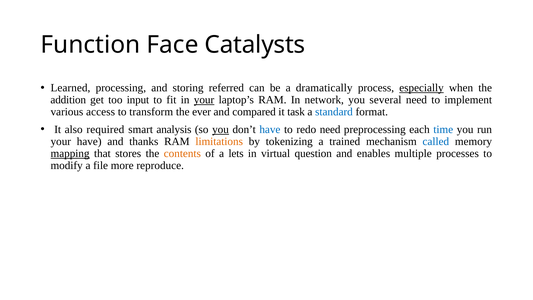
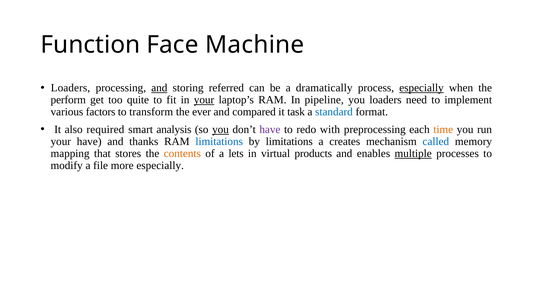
Catalysts: Catalysts -> Machine (255, 45)
Learned: Learned -> Loaders (70, 88)
and underline: none -> present (159, 88)
addition: addition -> perform (68, 100)
input: input -> quite (138, 100)
network: network -> pipeline (324, 100)
you several: several -> loaders (385, 100)
access: access -> factors (101, 112)
have colour: blue -> purple (270, 129)
redo need: need -> with (330, 129)
time colour: blue -> orange (443, 129)
limitations colour: orange -> blue (219, 141)
by tokenizing: tokenizing -> limitations (289, 141)
trained: trained -> creates (345, 141)
mapping underline: present -> none (70, 153)
question: question -> products (313, 153)
multiple underline: none -> present (413, 153)
more reproduce: reproduce -> especially (160, 165)
